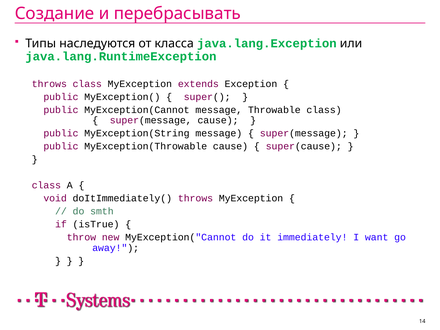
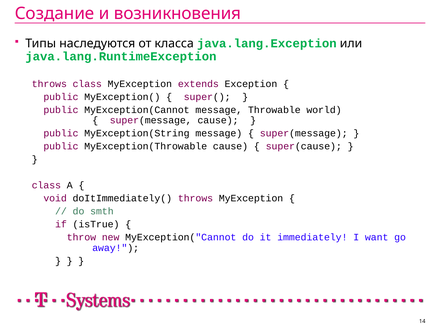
перебрасывать: перебрасывать -> возникновения (177, 13)
Throwable class: class -> world (324, 110)
